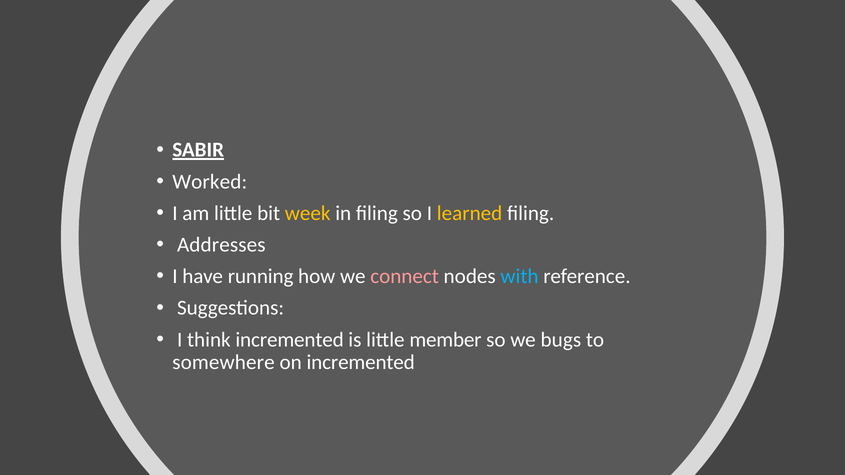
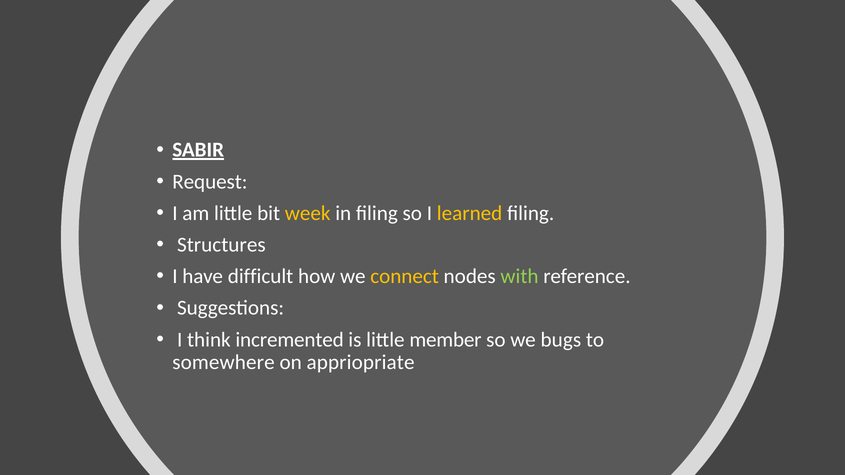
Worked: Worked -> Request (210, 182)
Addresses: Addresses -> Structures (221, 245)
running: running -> difficult (261, 277)
connect colour: pink -> yellow (405, 277)
with colour: light blue -> light green (520, 277)
on incremented: incremented -> appriopriate (361, 363)
